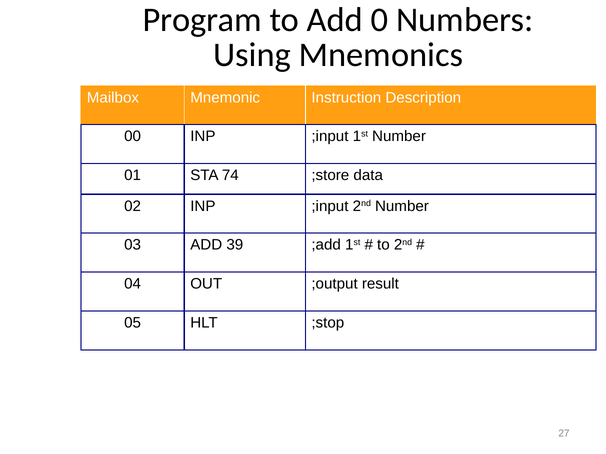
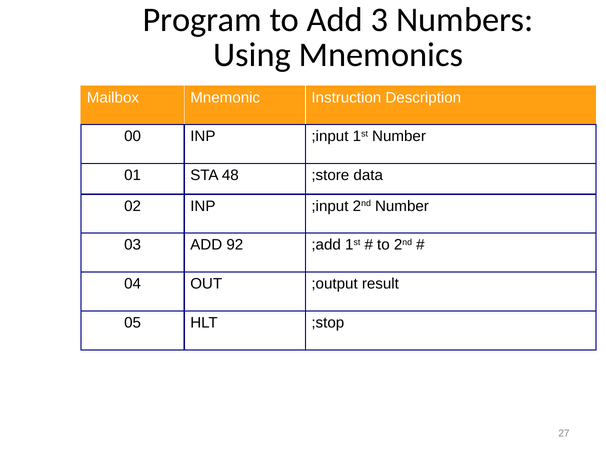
0: 0 -> 3 (380, 20)
74: 74 -> 48 (230, 176)
39: 39 -> 92 (235, 245)
